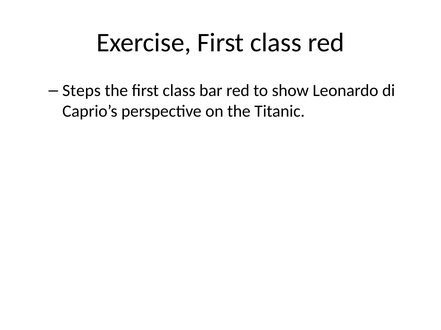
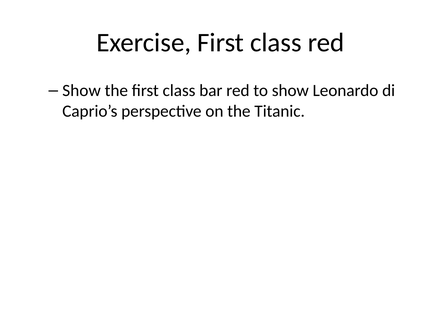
Steps: Steps -> Show (82, 91)
